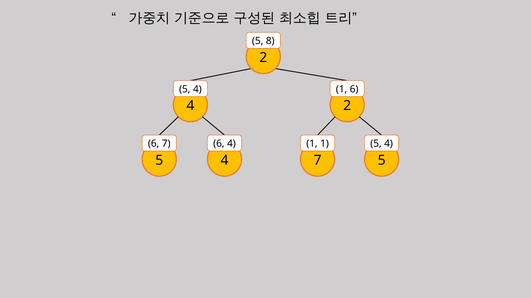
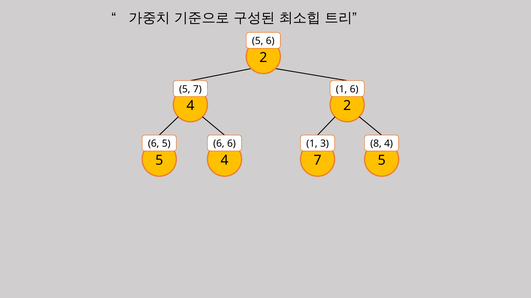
8: 8 -> 6 (270, 41)
4: 4 -> 7 (197, 89)
7: 7 -> 5 (166, 144)
6 4: 4 -> 6 (231, 144)
1 1: 1 -> 3 (325, 144)
5: 5 -> 8 (376, 144)
